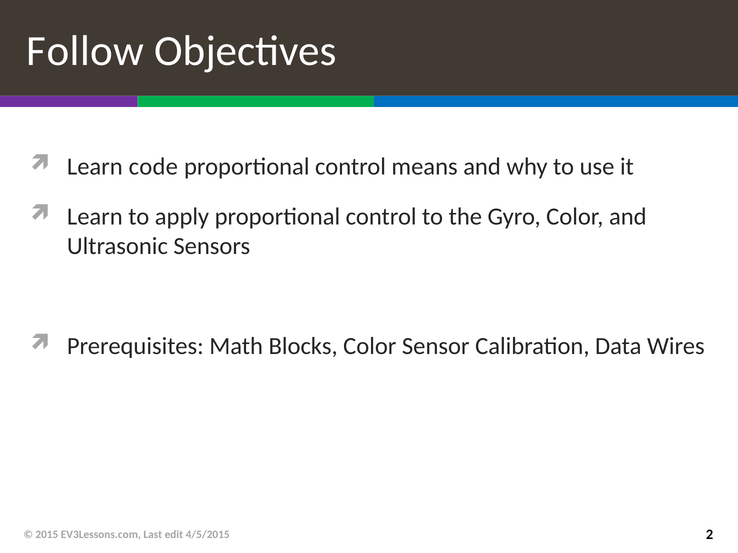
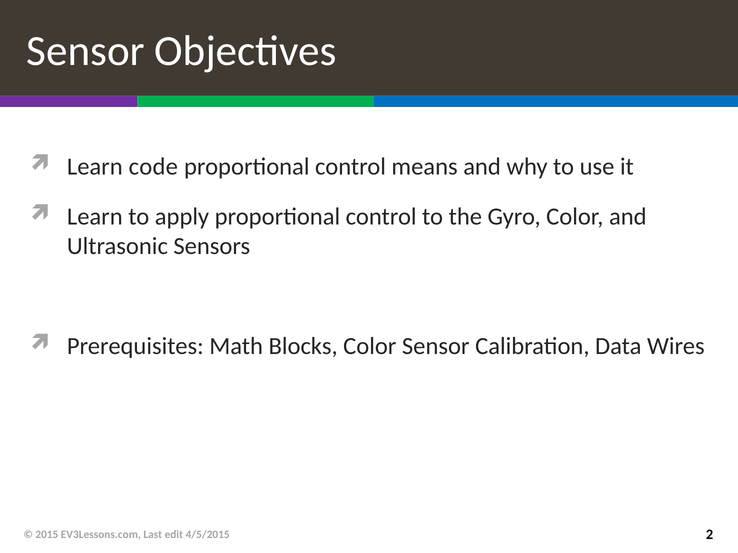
Follow: Follow -> Sensor (86, 51)
